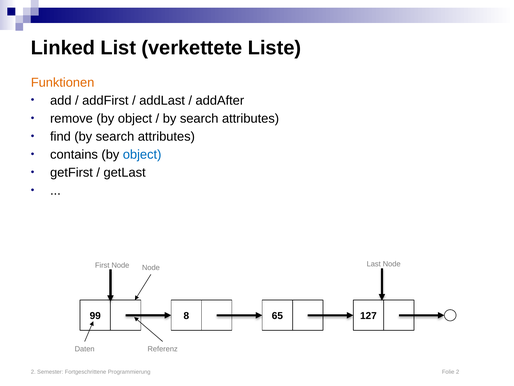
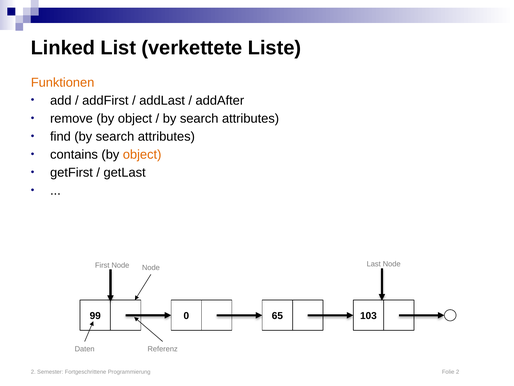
object colour: blue -> orange (142, 154)
8: 8 -> 0 (186, 316)
127: 127 -> 103 (368, 316)
